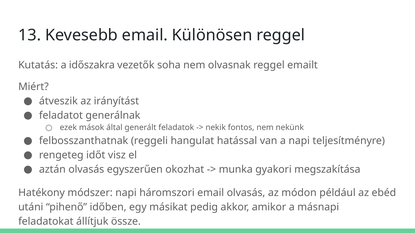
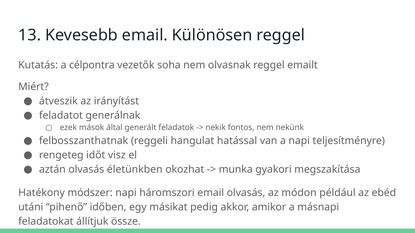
időszakra: időszakra -> célpontra (92, 65)
egyszerűen: egyszerűen -> életünkben (135, 170)
